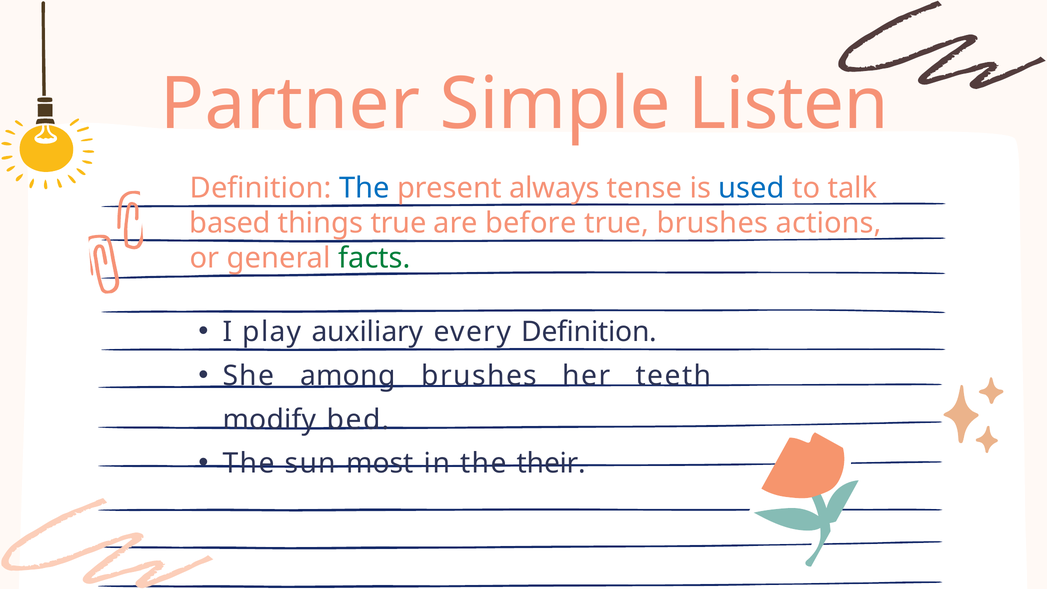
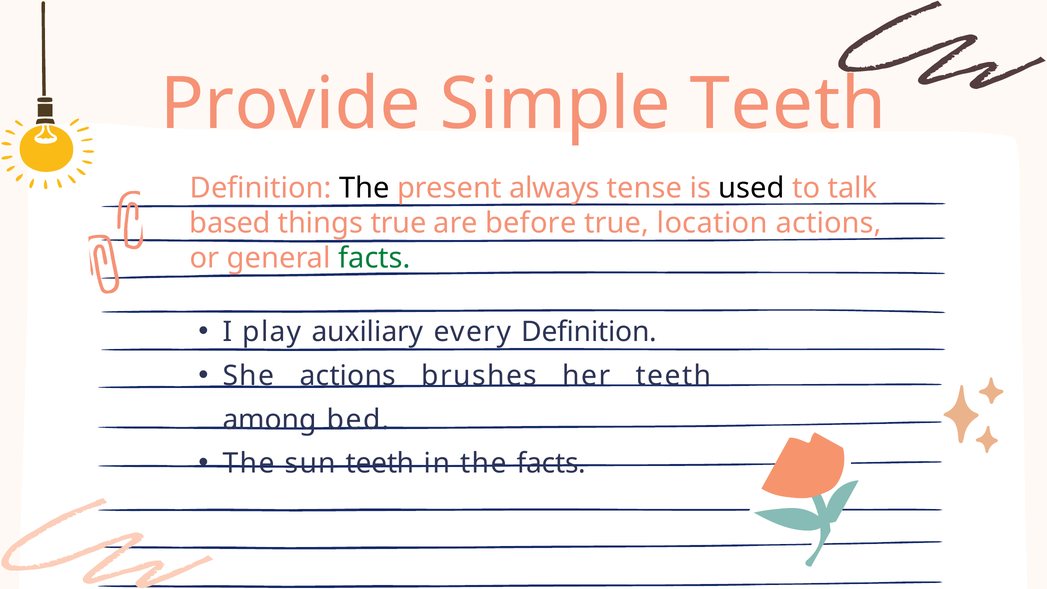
Partner: Partner -> Provide (290, 104)
Simple Listen: Listen -> Teeth (788, 104)
The colour: blue -> black (364, 188)
used colour: blue -> black (752, 188)
true brushes: brushes -> location (712, 223)
She among: among -> actions (348, 376)
modify: modify -> among (270, 420)
sun most: most -> teeth (380, 464)
the their: their -> facts (551, 464)
